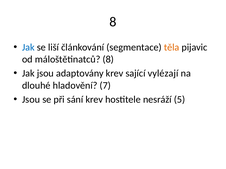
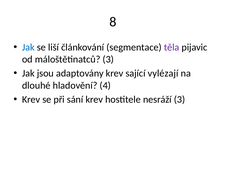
těla colour: orange -> purple (172, 47)
máloštětinatců 8: 8 -> 3 (108, 59)
7: 7 -> 4 (105, 86)
Jsou: Jsou -> Krev (31, 100)
nesráží 5: 5 -> 3 (179, 100)
